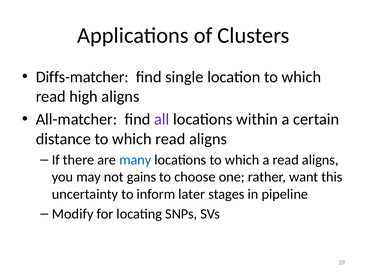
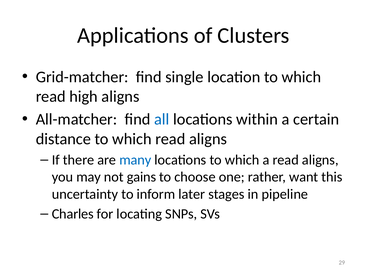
Diffs-matcher: Diffs-matcher -> Grid-matcher (82, 77)
all colour: purple -> blue (162, 119)
Modify: Modify -> Charles (73, 214)
